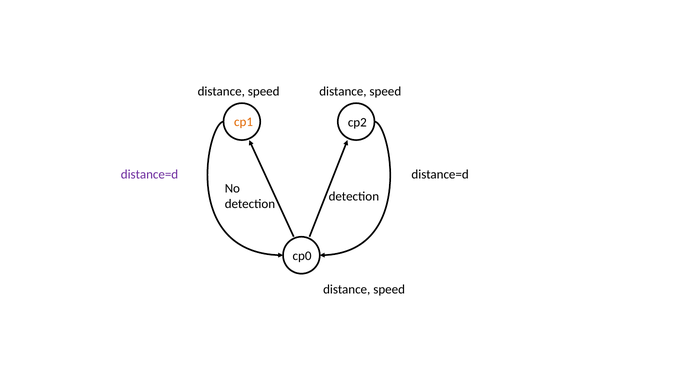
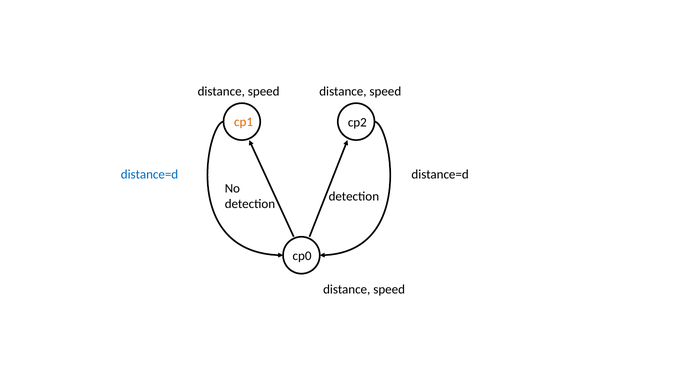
distance=d colour: purple -> blue (150, 174)
